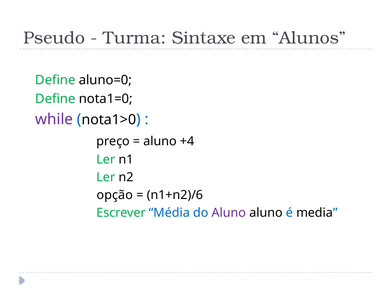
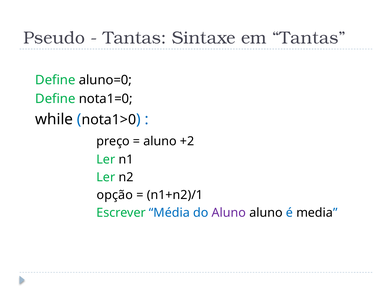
Turma: Turma -> Tantas (135, 38)
em Alunos: Alunos -> Tantas (309, 38)
while colour: purple -> black (54, 119)
+4: +4 -> +2 (187, 141)
n1+n2)/6: n1+n2)/6 -> n1+n2)/1 (175, 195)
